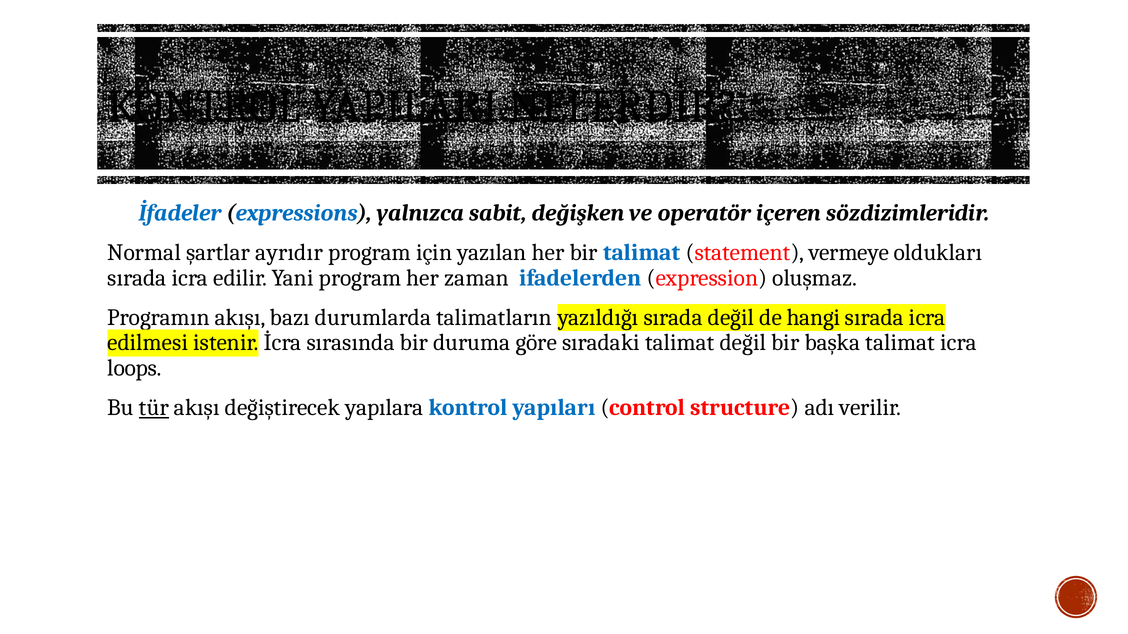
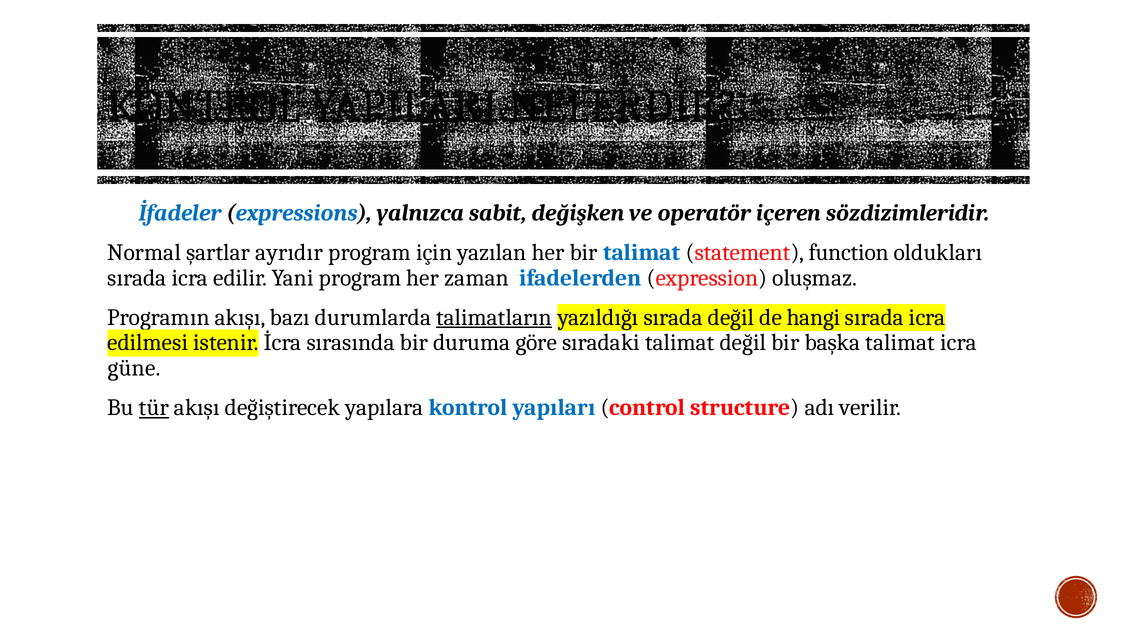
vermeye: vermeye -> function (849, 253)
talimatların underline: none -> present (494, 318)
loops: loops -> güne (134, 368)
